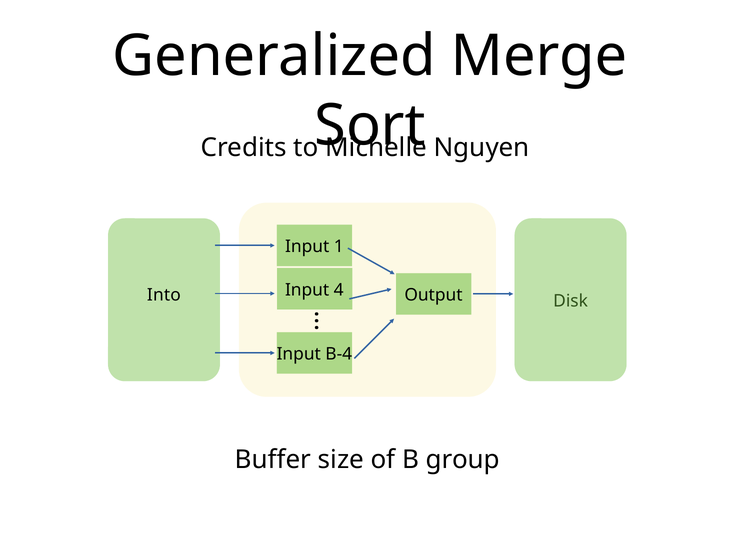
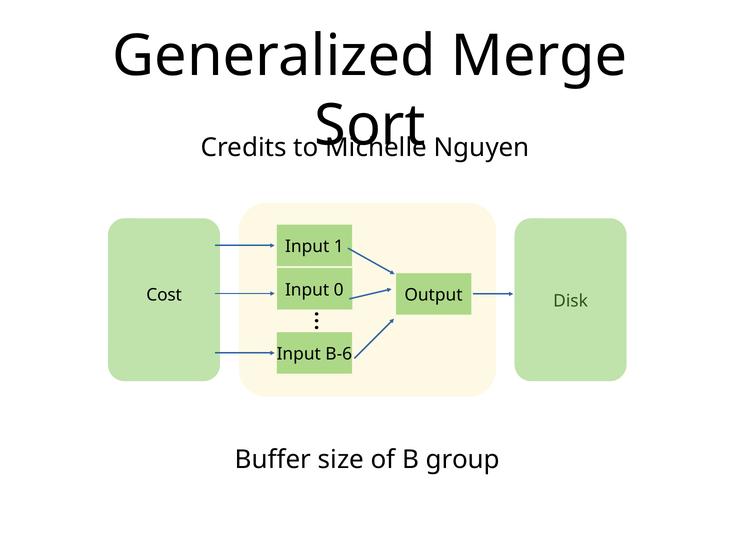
4: 4 -> 0 (339, 290)
Into: Into -> Cost (164, 295)
B-4: B-4 -> B-6 (339, 354)
